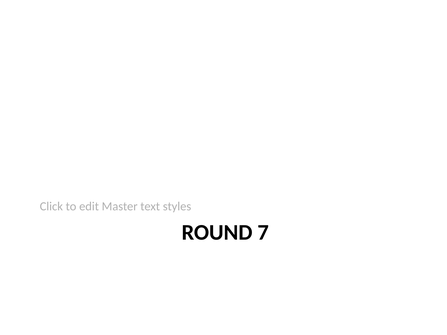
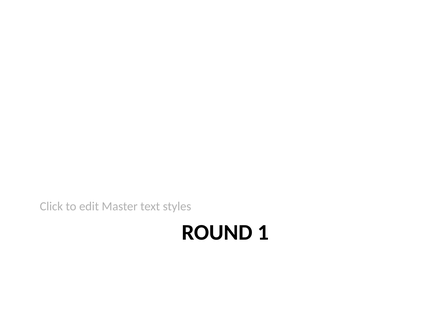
7: 7 -> 1 (263, 233)
